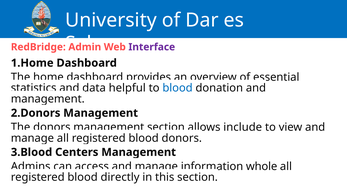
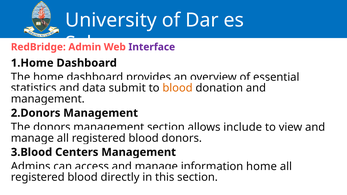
helpful: helpful -> submit (127, 88)
blood colour: blue -> orange (178, 88)
whole: whole -> home (262, 166)
